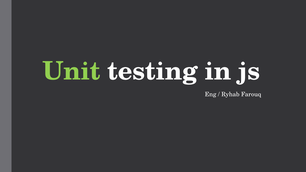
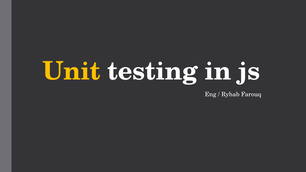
Unit colour: light green -> yellow (71, 71)
